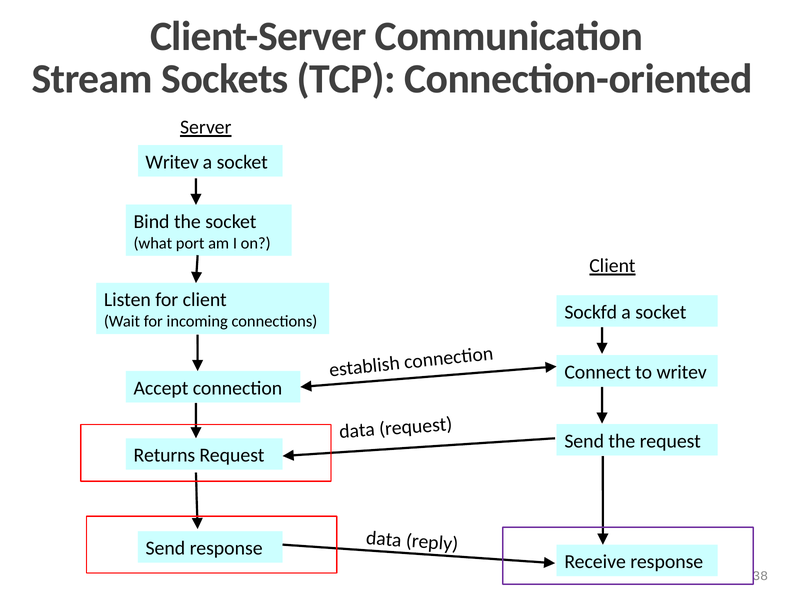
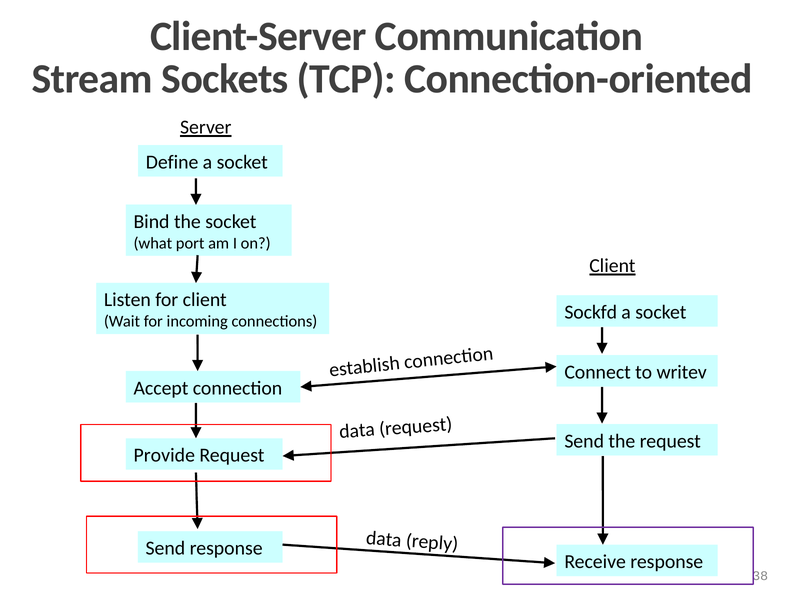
Writev: Writev -> Define (172, 162)
Returns: Returns -> Provide (164, 456)
